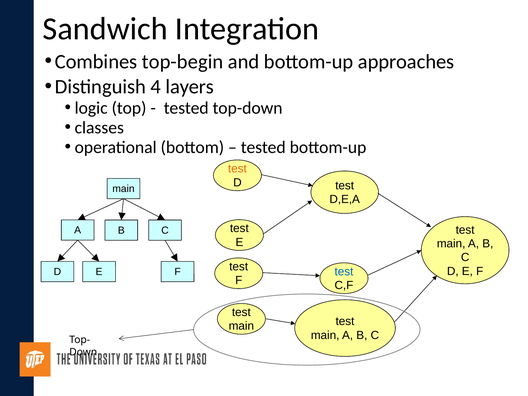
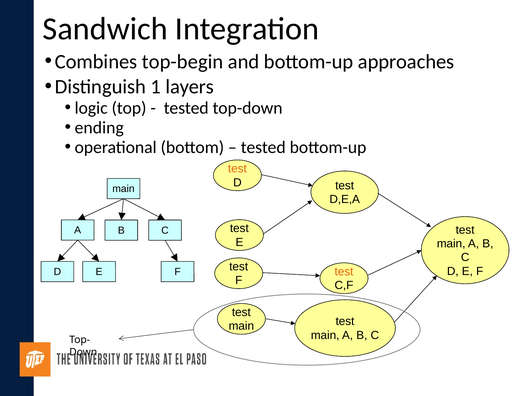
4: 4 -> 1 (156, 87)
classes: classes -> ending (99, 128)
test colour: blue -> orange (344, 272)
